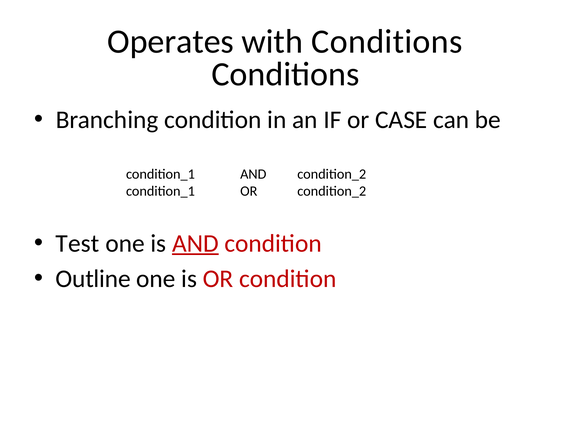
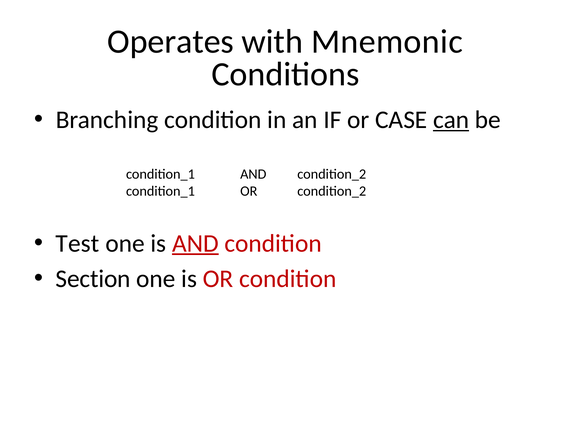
with Conditions: Conditions -> Mnemonic (387, 42)
can underline: none -> present (451, 120)
Outline: Outline -> Section (93, 279)
